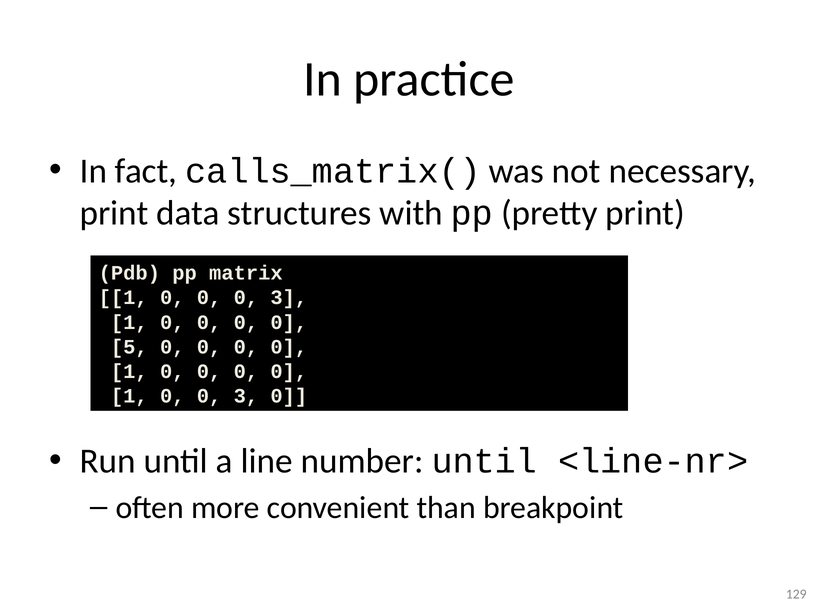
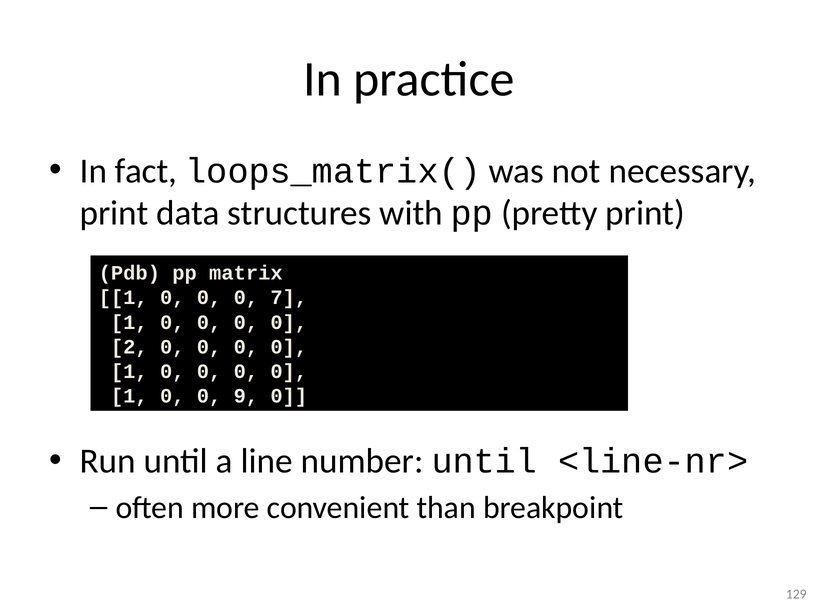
calls_matrix(: calls_matrix( -> loops_matrix( (333, 171)
0 0 0 3: 3 -> 7 (289, 297)
5: 5 -> 2 (129, 347)
1 0 0 3: 3 -> 9 (246, 396)
